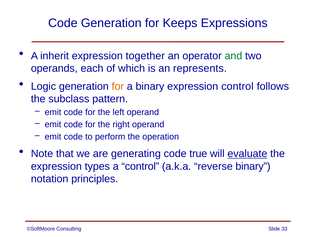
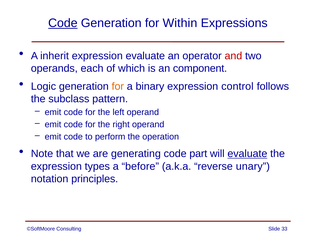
Code underline: none -> present (63, 23)
Keeps: Keeps -> Within (180, 23)
expression together: together -> evaluate (145, 56)
and colour: green -> red (233, 56)
represents: represents -> component (200, 68)
true: true -> part (198, 154)
a control: control -> before (140, 166)
reverse binary: binary -> unary (253, 166)
